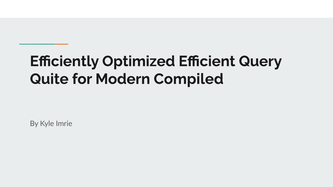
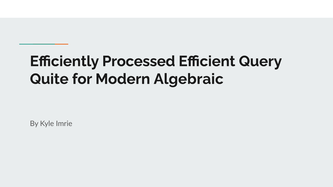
Optimized: Optimized -> Processed (139, 61)
Compiled: Compiled -> Algebraic (189, 79)
